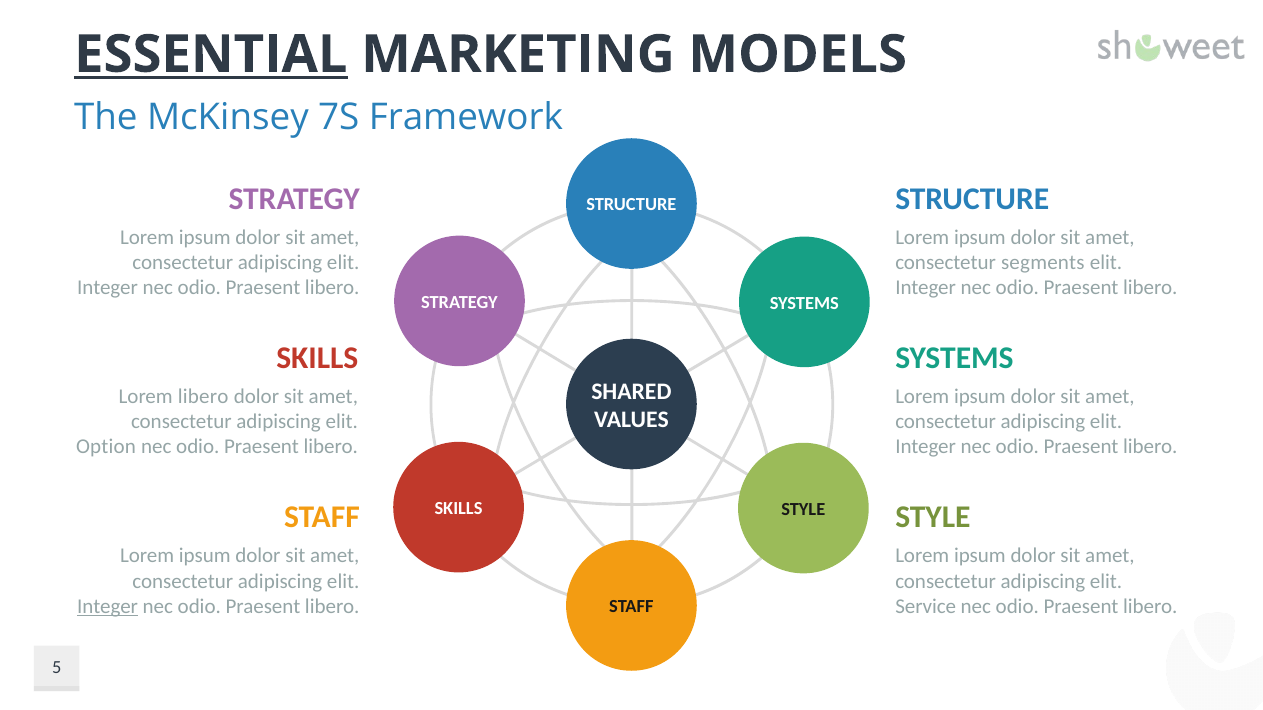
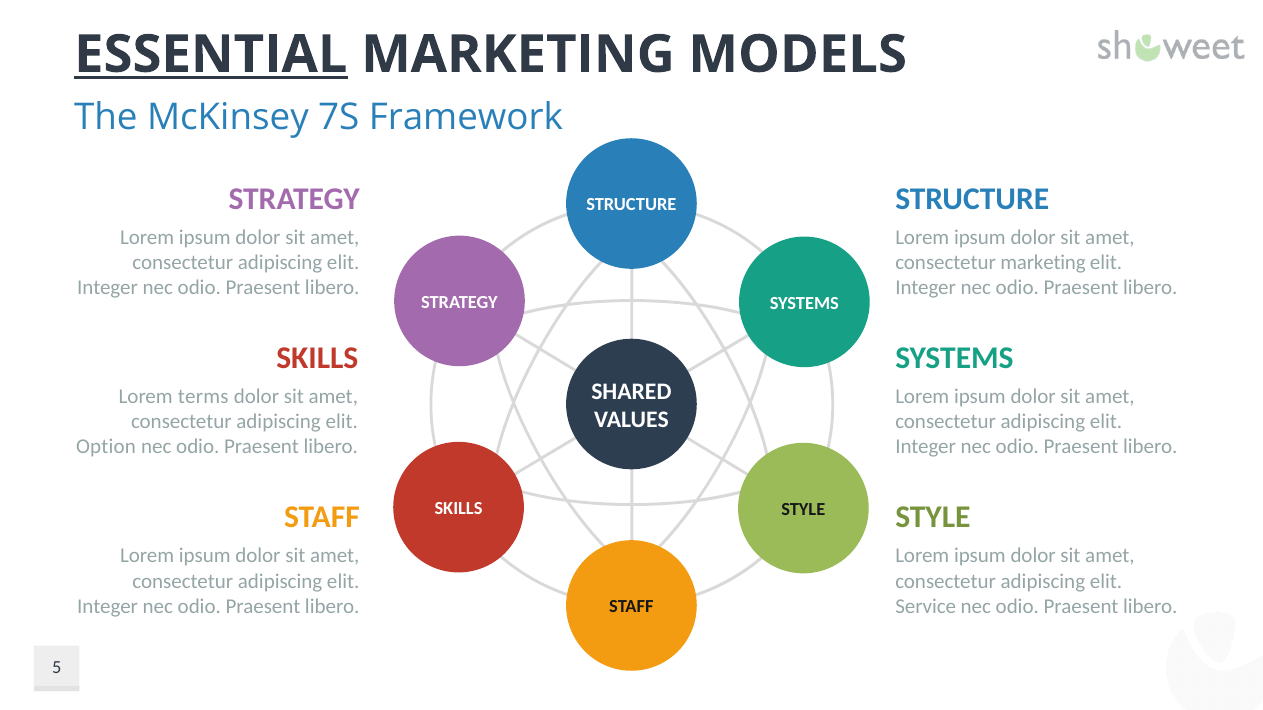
consectetur segments: segments -> marketing (1043, 262)
Lorem libero: libero -> terms (203, 397)
Integer underline: present -> none (108, 607)
